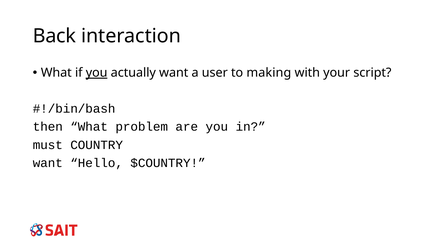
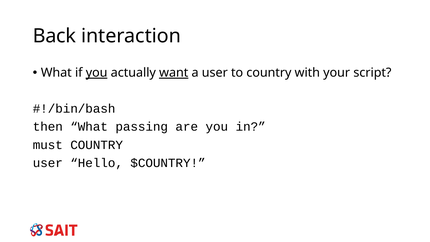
want underline: none -> present (174, 73)
to making: making -> country (269, 73)
problem: problem -> passing (142, 127)
want: want -> user (48, 163)
